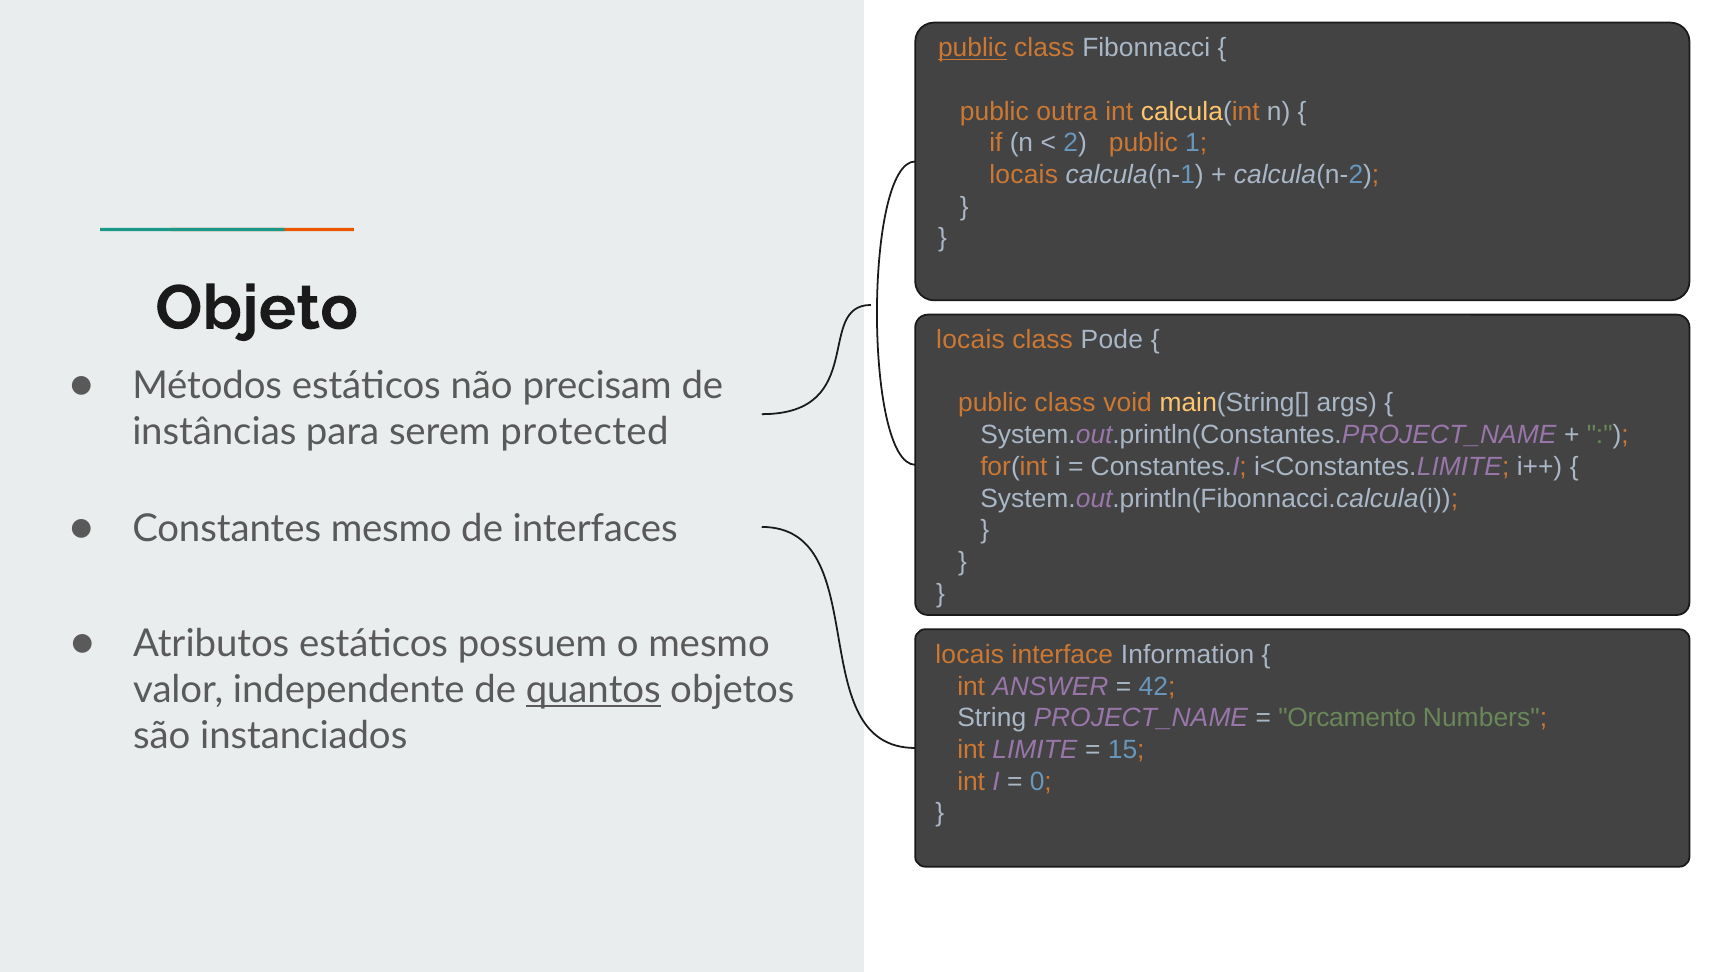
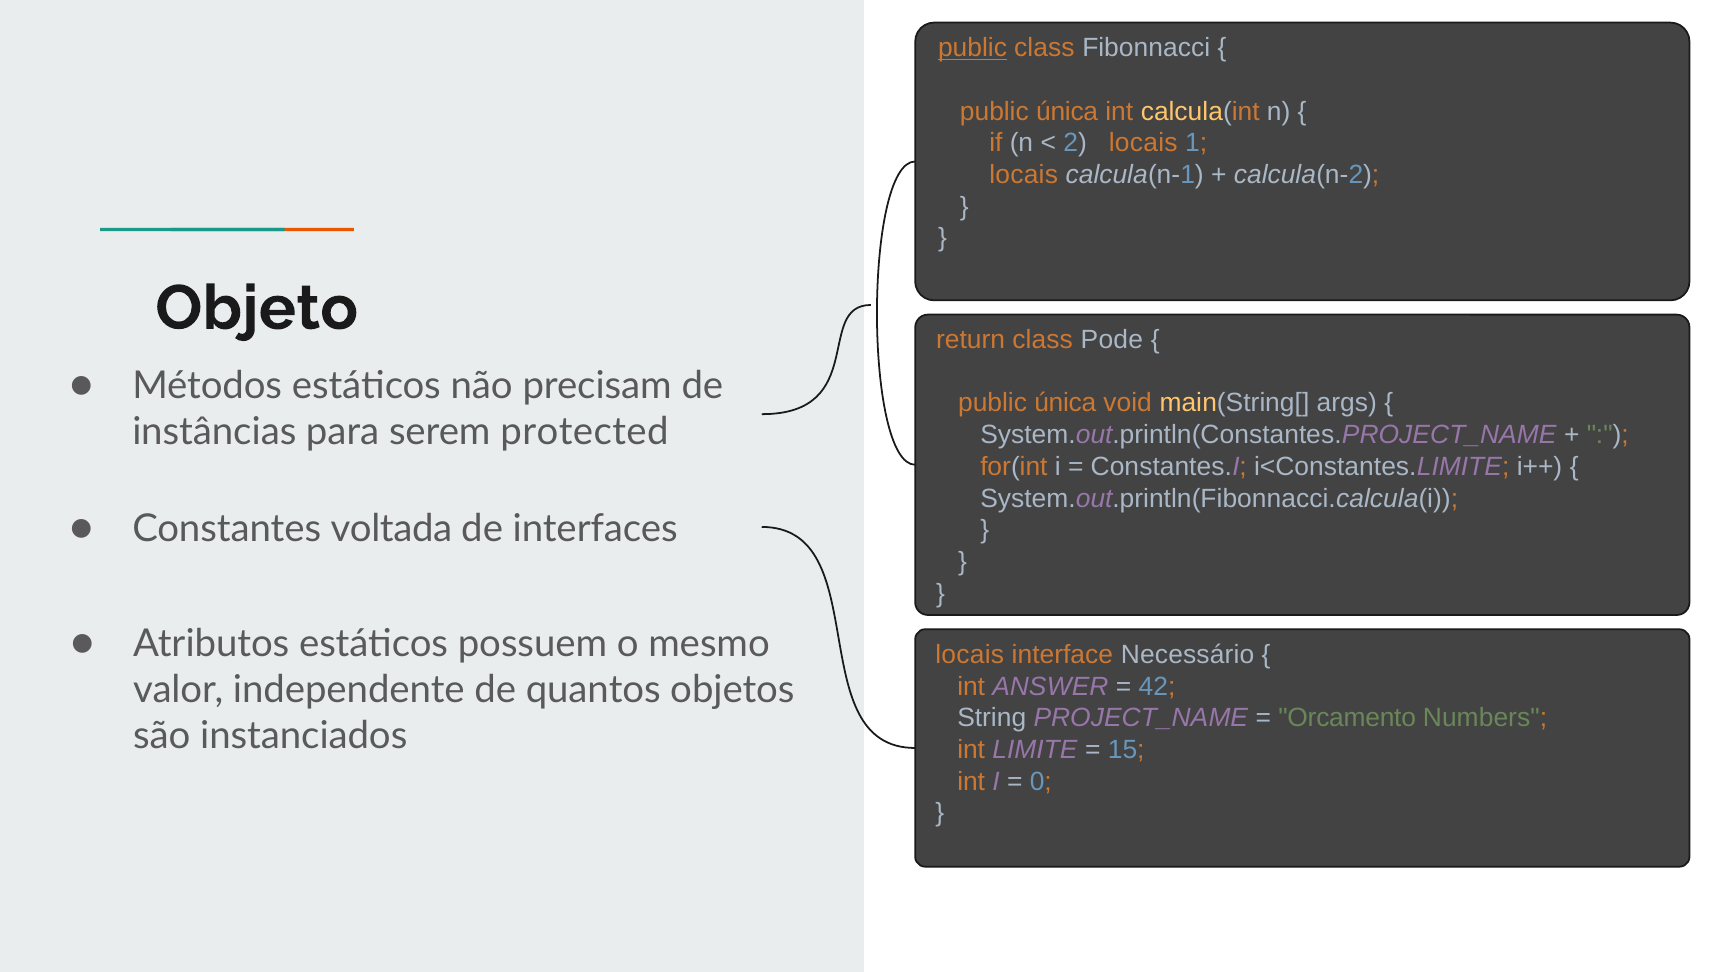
outra: outra -> única (1067, 111)
2 public: public -> locais (1143, 143)
locais: locais -> return (971, 340)
class: class -> única (1065, 403)
Constantes mesmo: mesmo -> voltada (391, 529)
Information: Information -> Necessário (1188, 655)
quantos underline: present -> none (593, 689)
